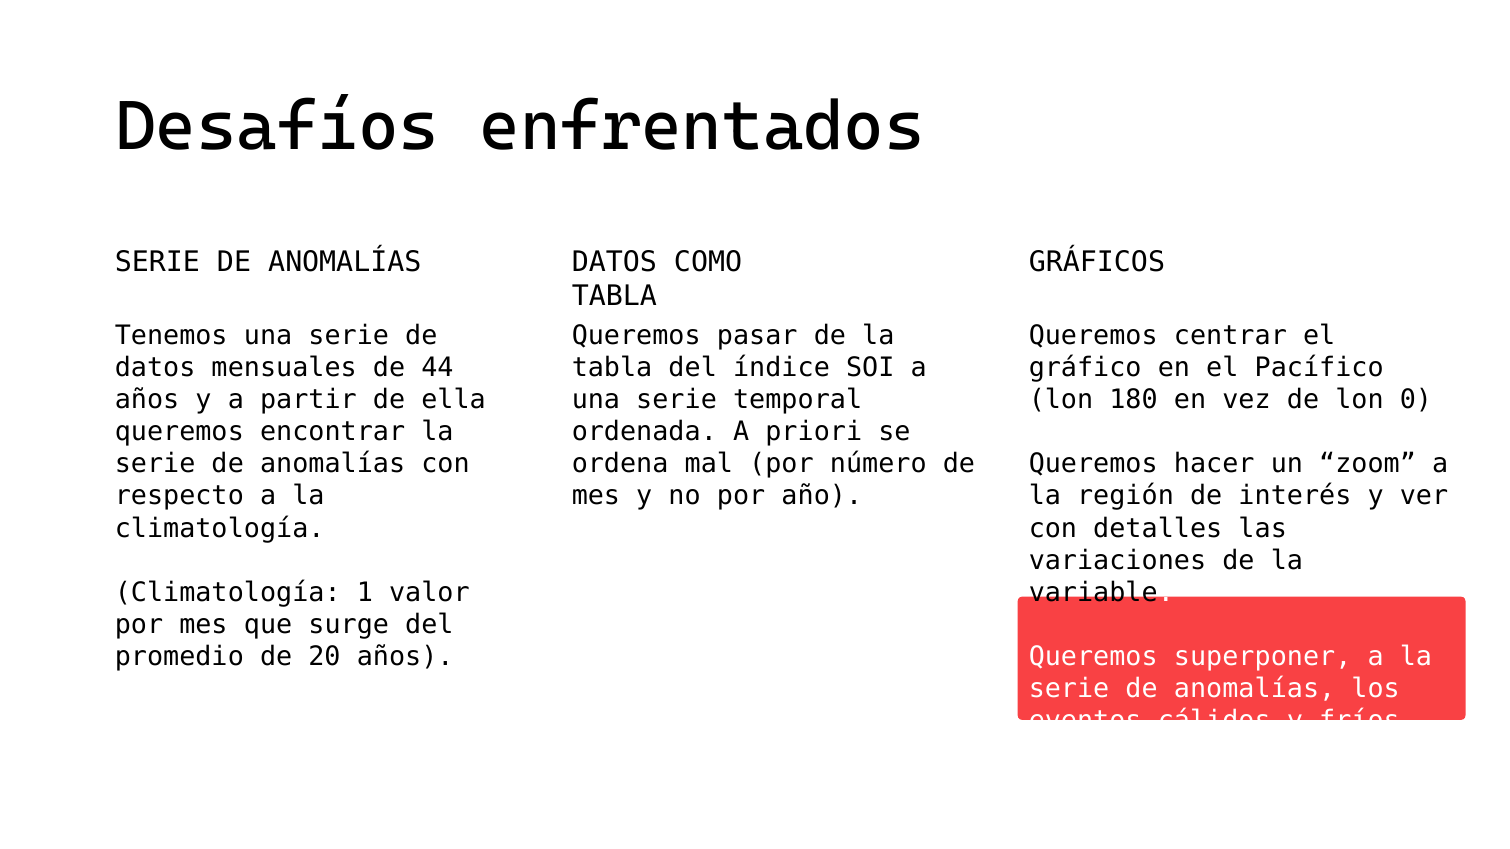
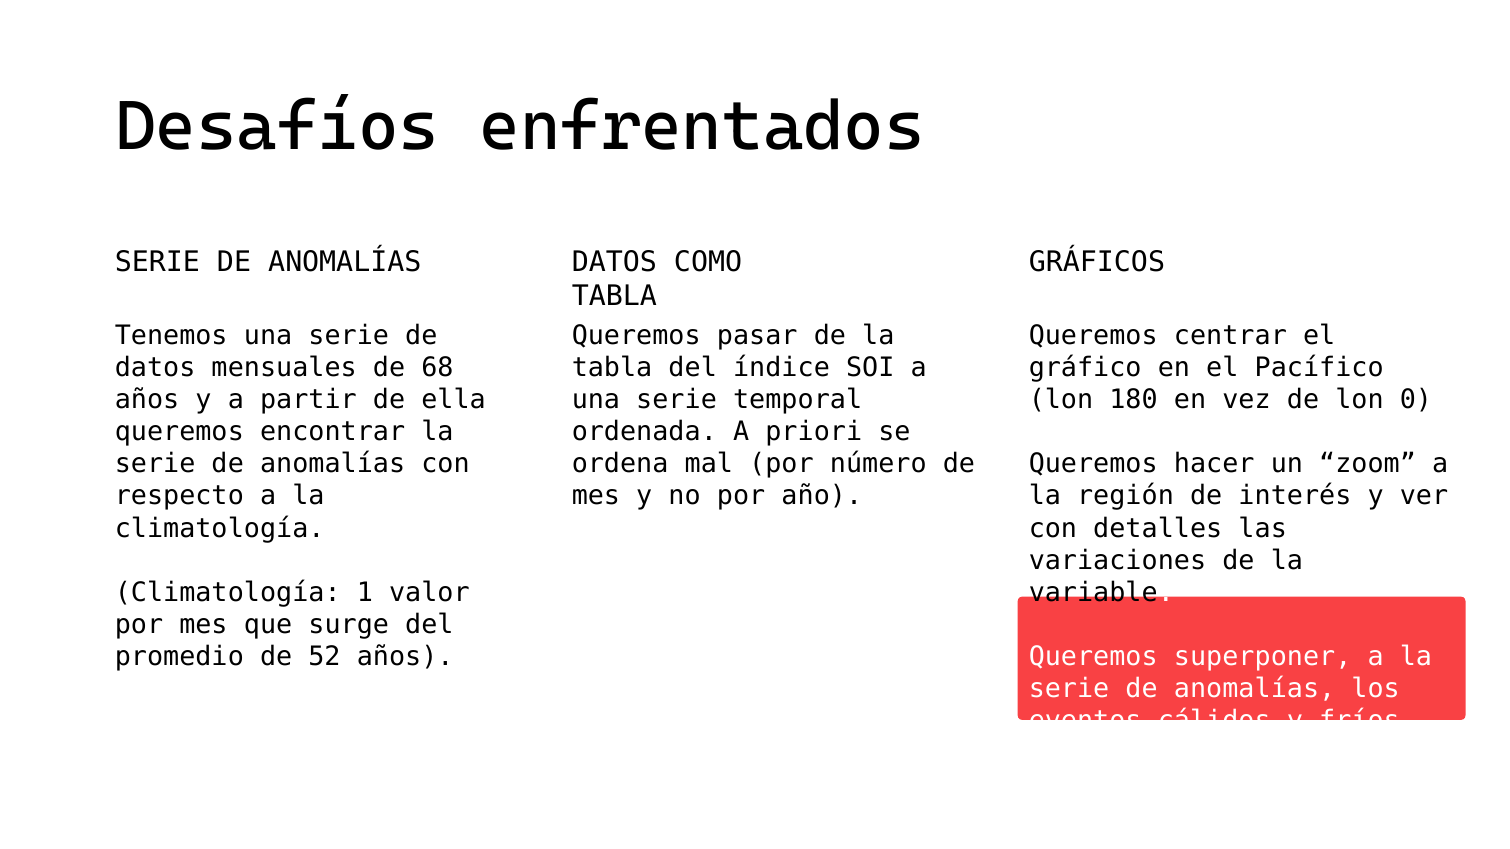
44: 44 -> 68 (437, 368)
20: 20 -> 52 (324, 657)
